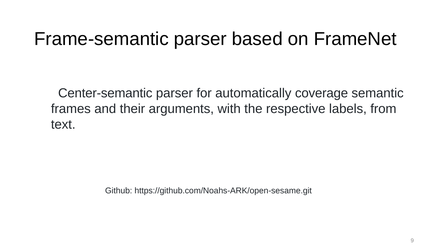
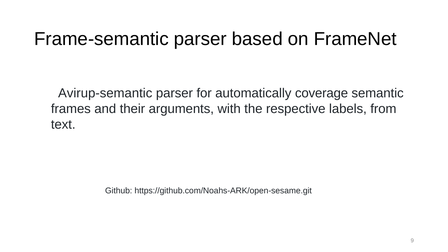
Center-semantic: Center-semantic -> Avirup-semantic (105, 93)
